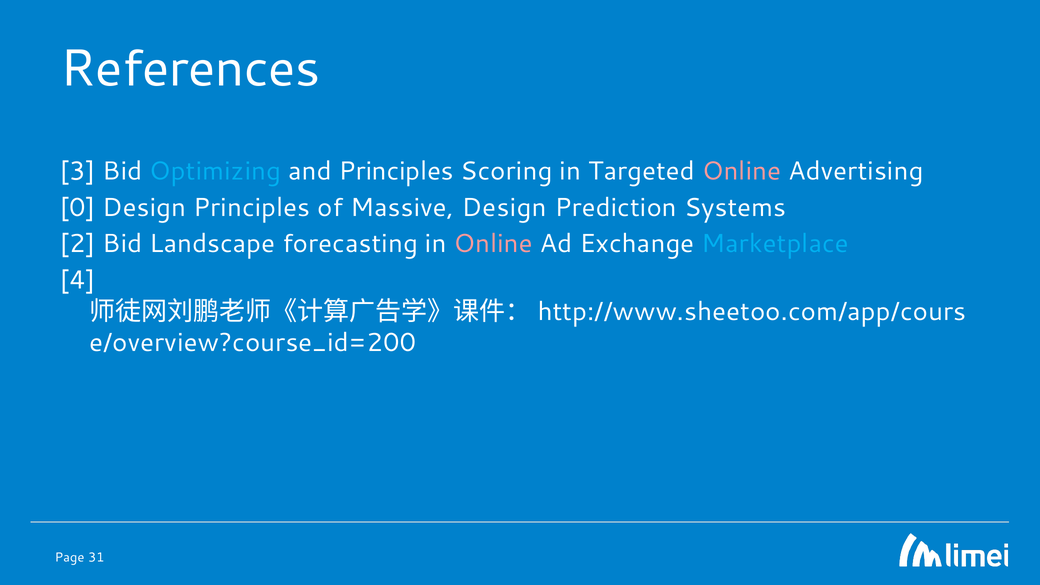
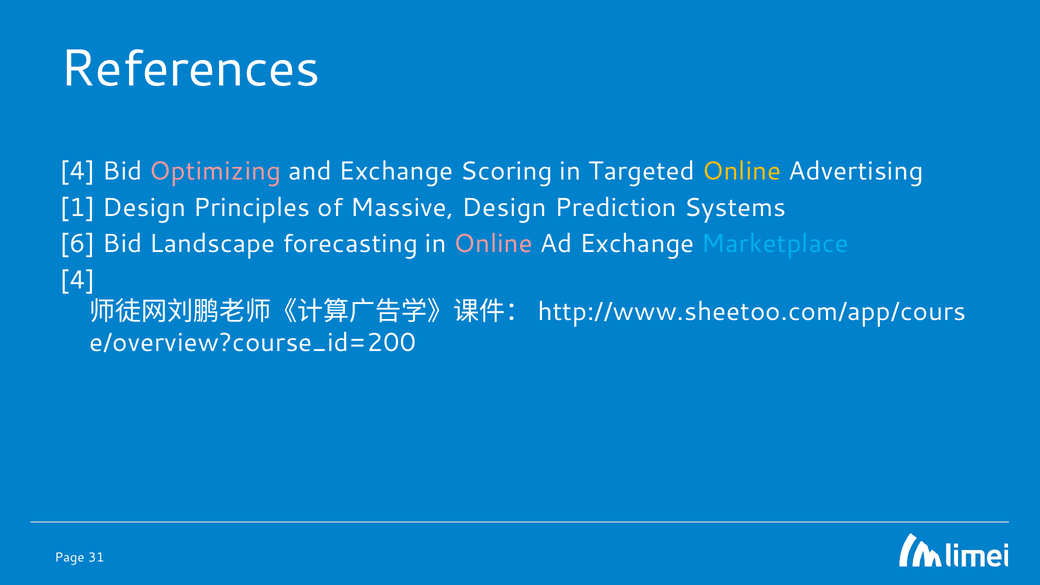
3: 3 -> 4 (78, 171)
Optimizing colour: light blue -> pink (215, 171)
and Principles: Principles -> Exchange (396, 171)
Online colour: pink -> yellow (742, 171)
0: 0 -> 1 (78, 208)
2: 2 -> 6 (78, 244)
